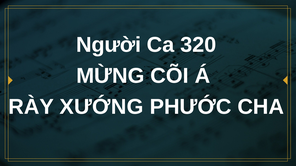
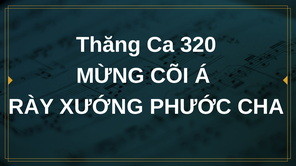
Người: Người -> Thăng (108, 45)
